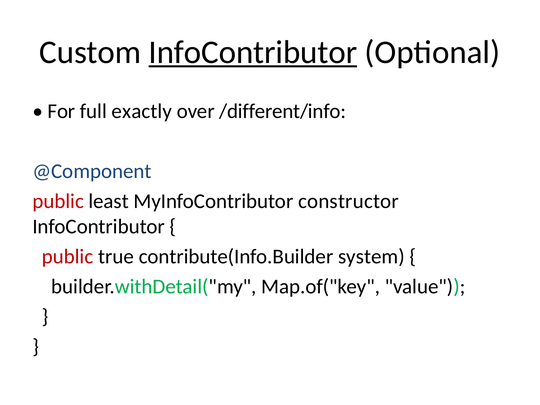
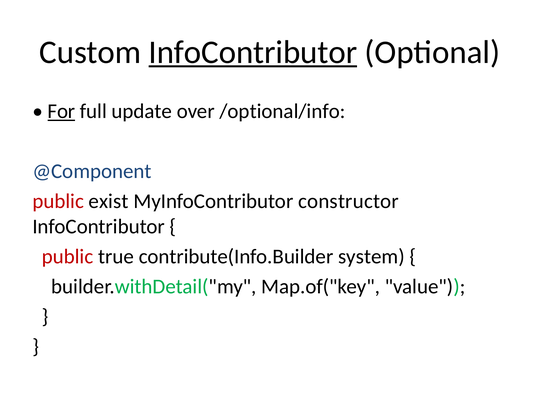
For underline: none -> present (61, 111)
exactly: exactly -> update (142, 111)
/different/info: /different/info -> /optional/info (283, 111)
least: least -> exist (109, 201)
